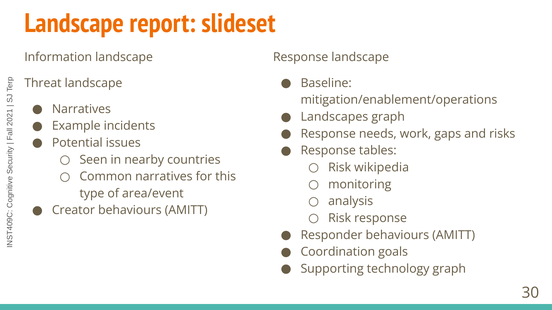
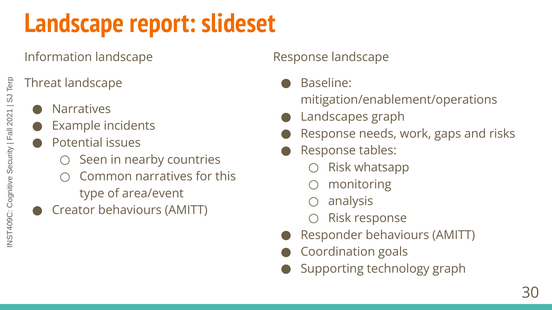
wikipedia: wikipedia -> whatsapp (382, 168)
